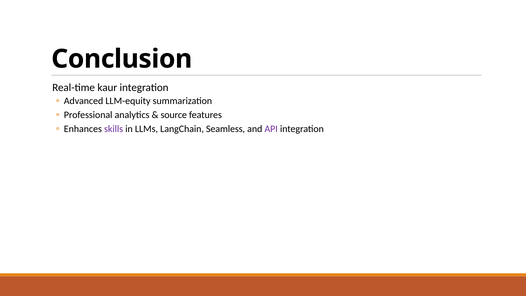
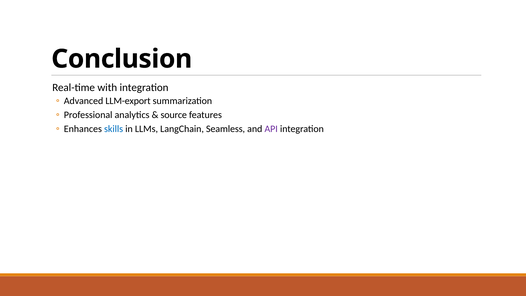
kaur: kaur -> with (107, 87)
LLM-equity: LLM-equity -> LLM-export (128, 101)
skills colour: purple -> blue (114, 129)
